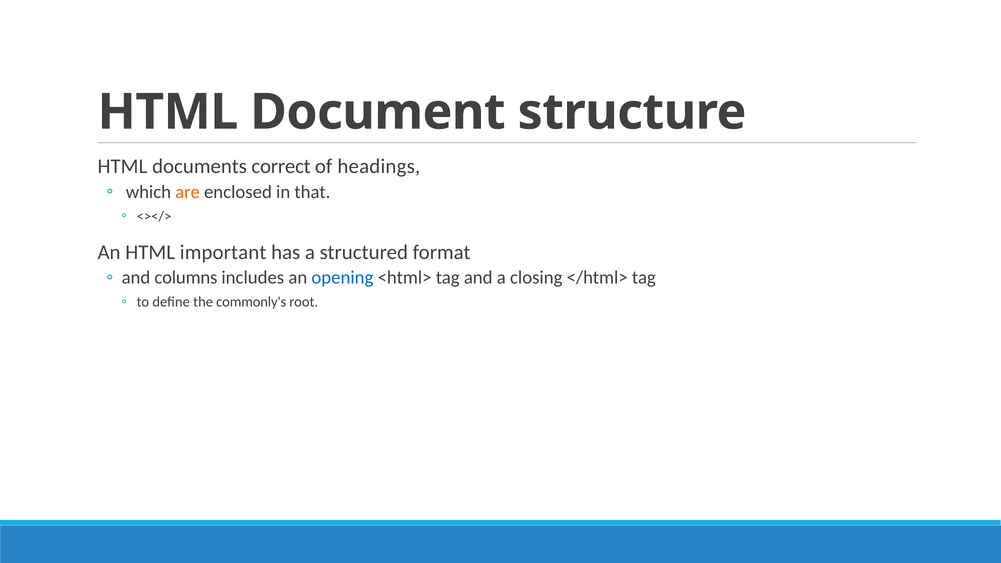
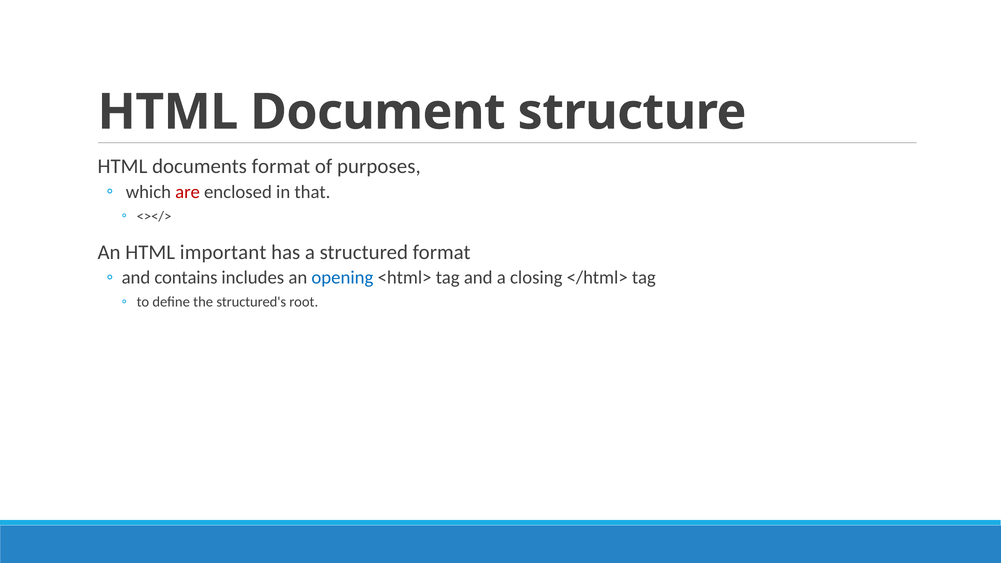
documents correct: correct -> format (281, 166)
headings: headings -> purposes (379, 166)
are colour: orange -> red (188, 192)
columns: columns -> contains (186, 278)
commonly's: commonly's -> structured's (251, 302)
